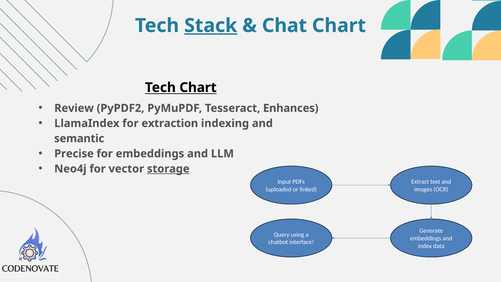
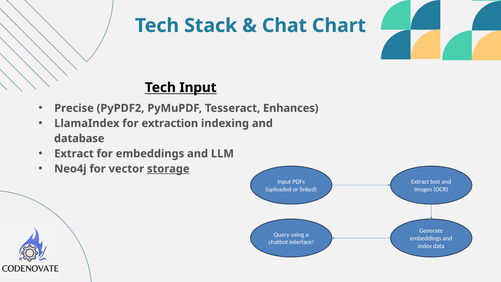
Stack underline: present -> none (211, 26)
Tech Chart: Chart -> Input (198, 87)
Review: Review -> Precise (74, 108)
semantic: semantic -> database (79, 138)
Precise: Precise -> Extract (74, 154)
